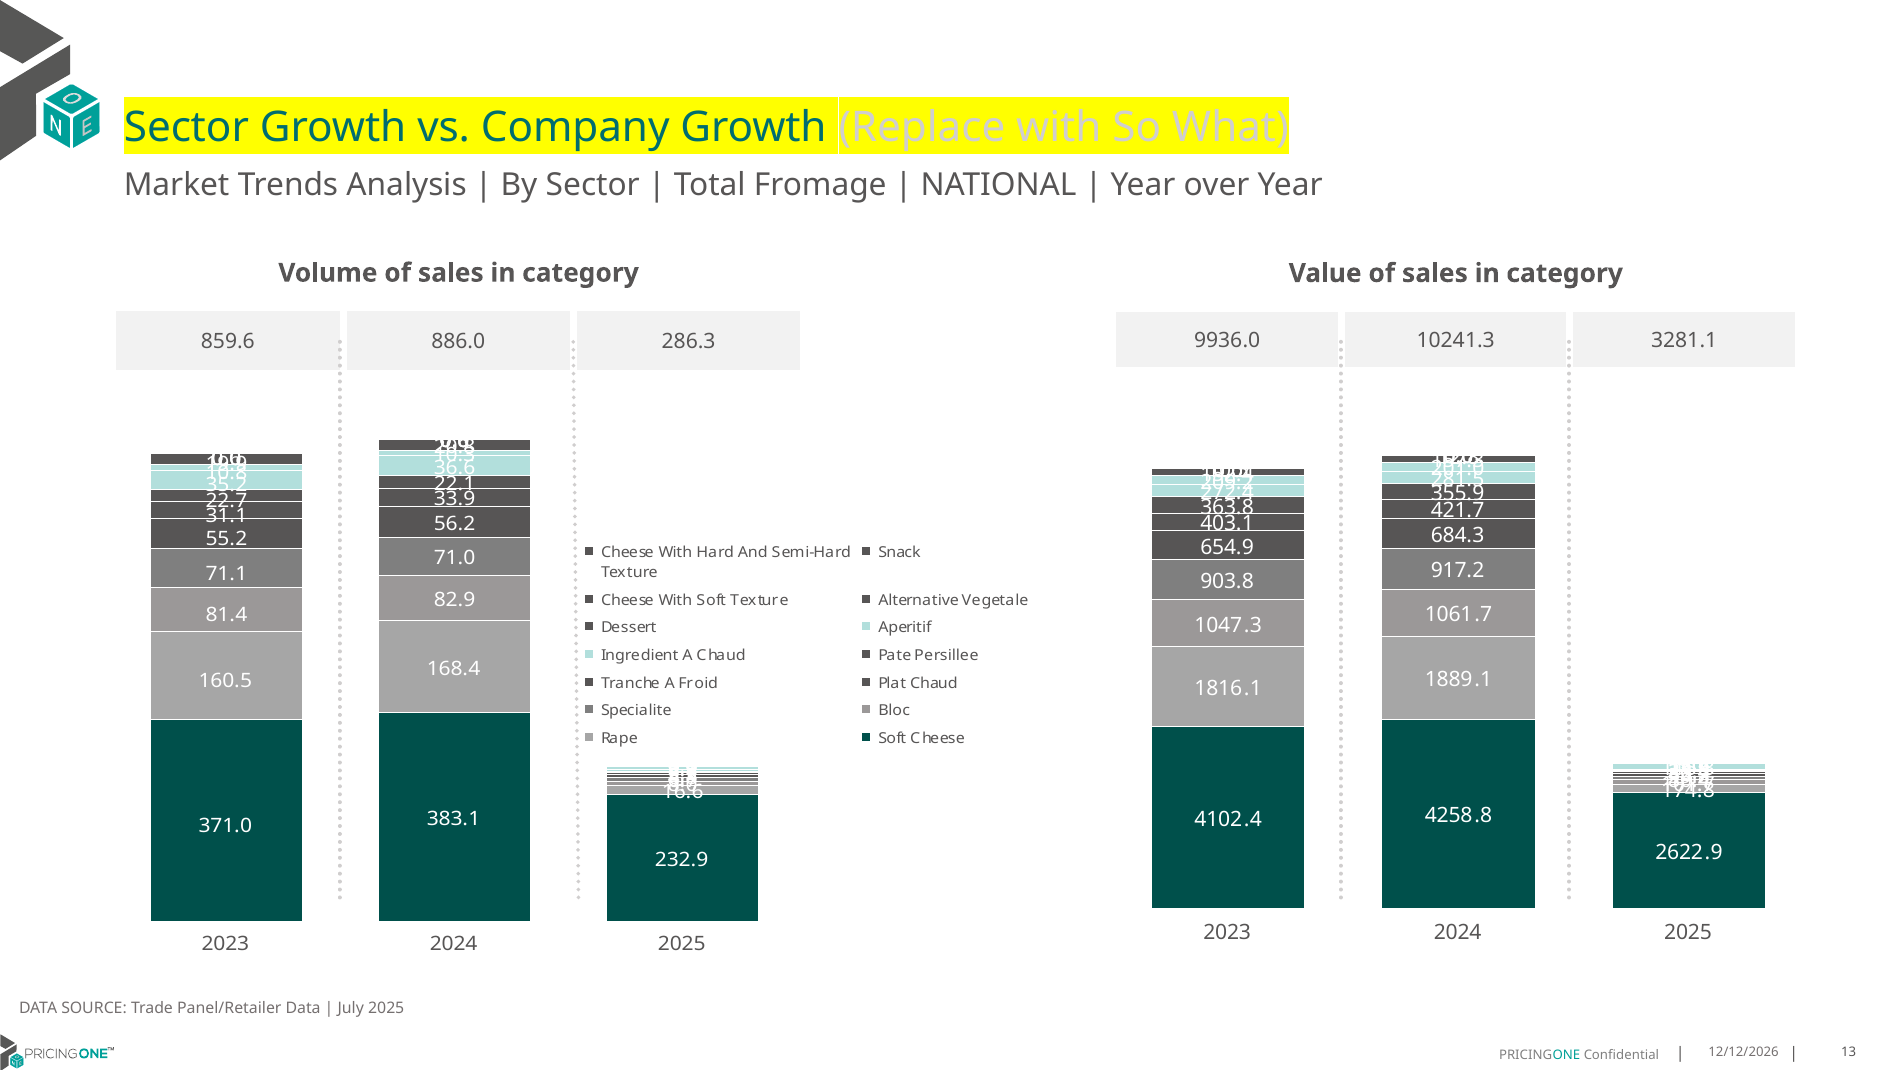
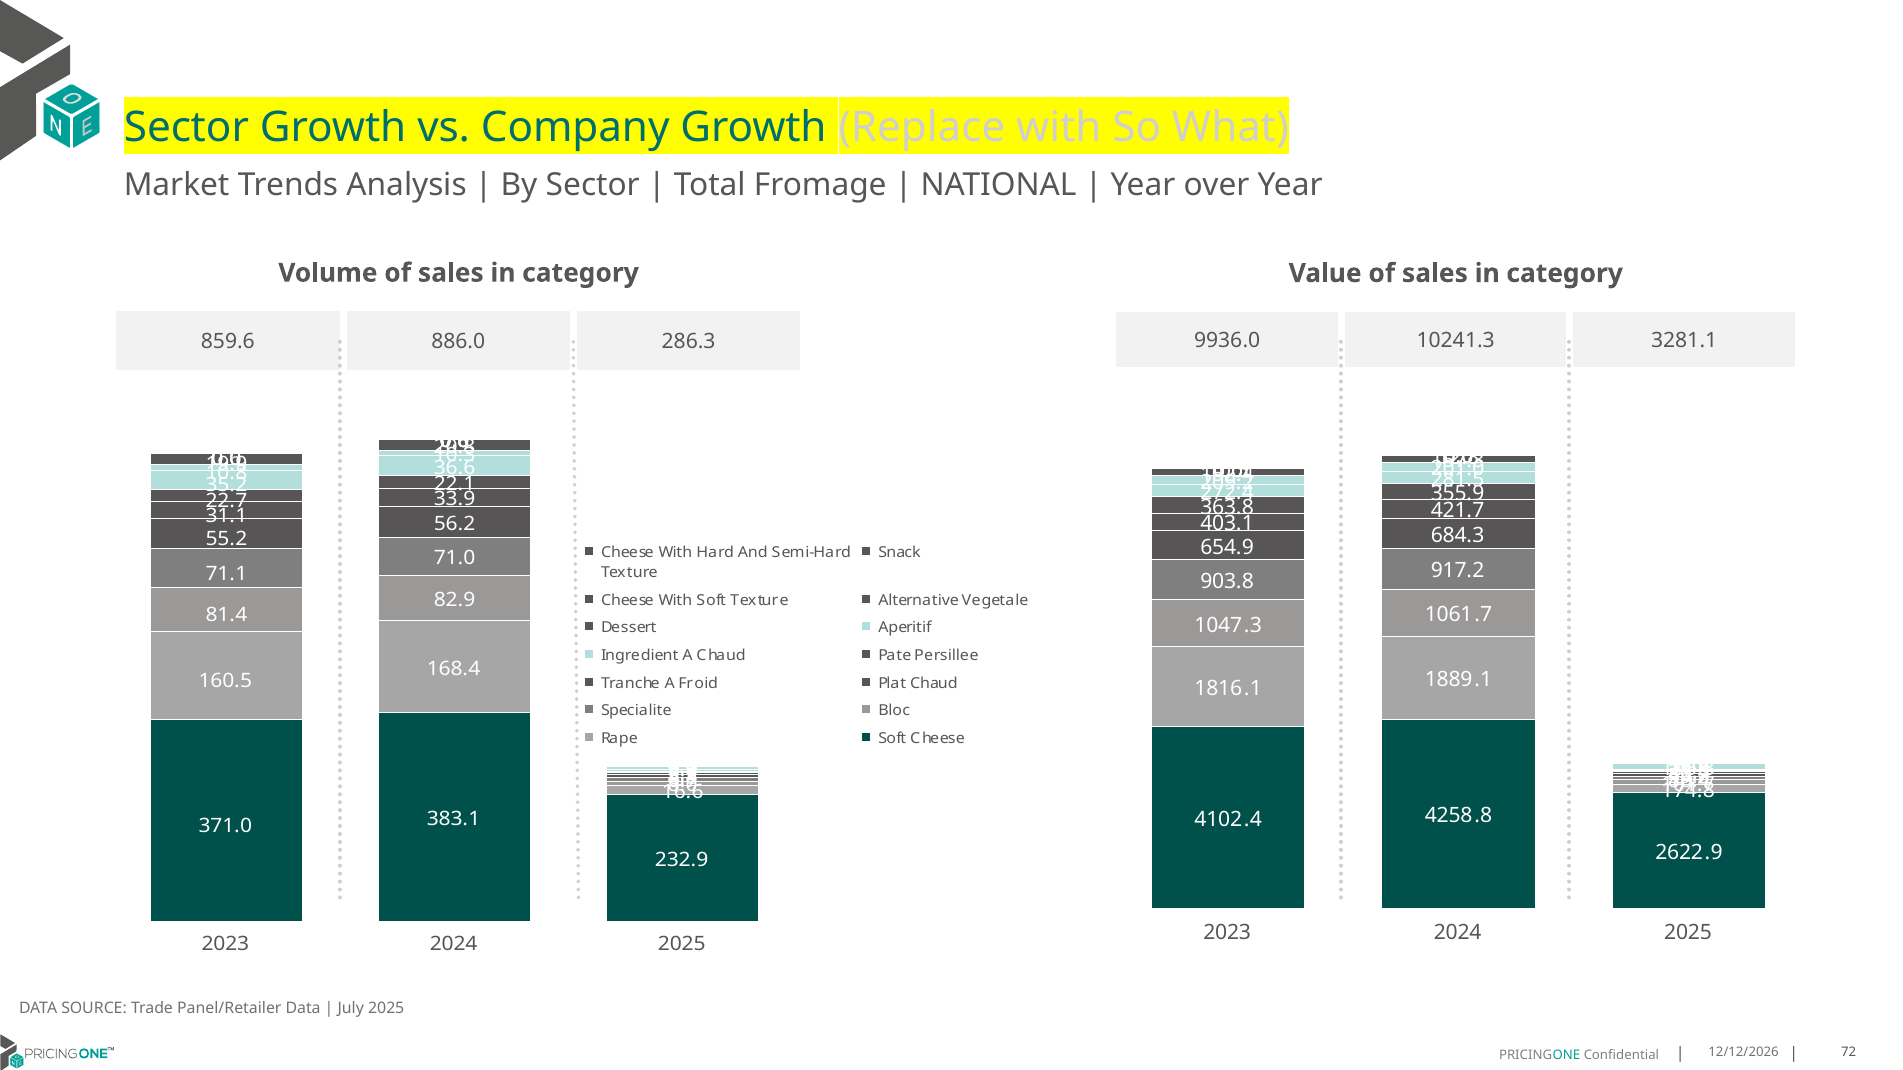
13: 13 -> 72 (1849, 1052)
